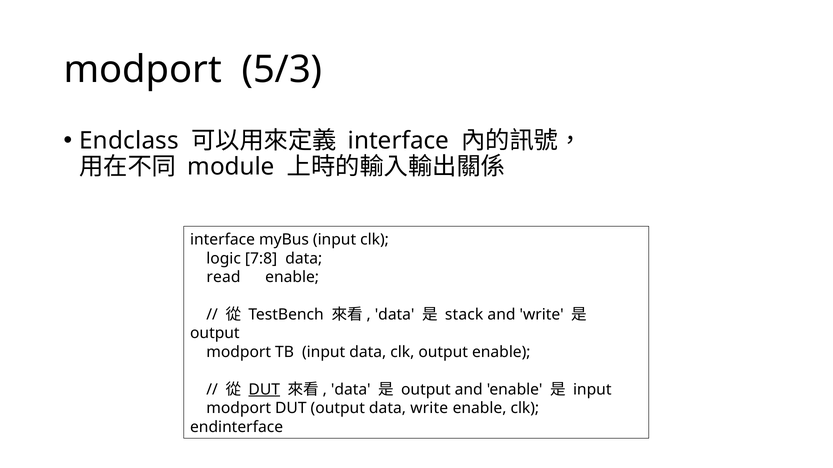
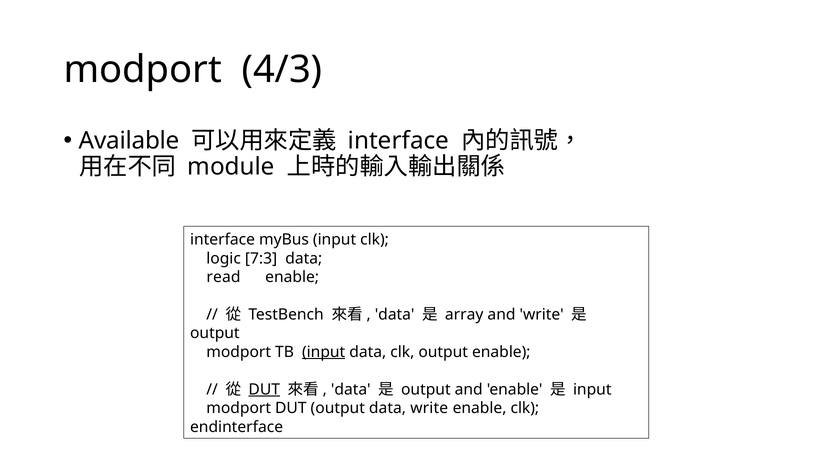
5/3: 5/3 -> 4/3 (282, 70)
Endclass: Endclass -> Available (129, 141)
7:8: 7:8 -> 7:3 (261, 259)
stack: stack -> array (464, 315)
input underline: none -> present (324, 352)
